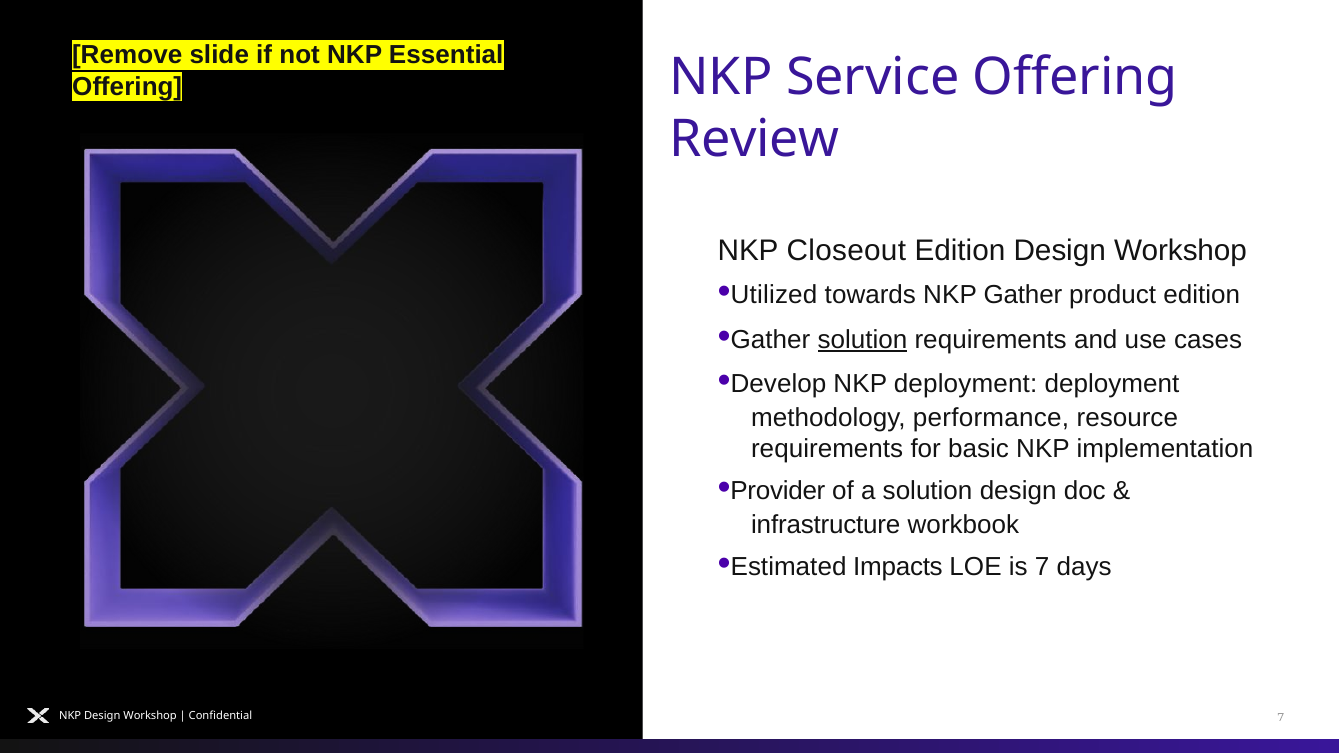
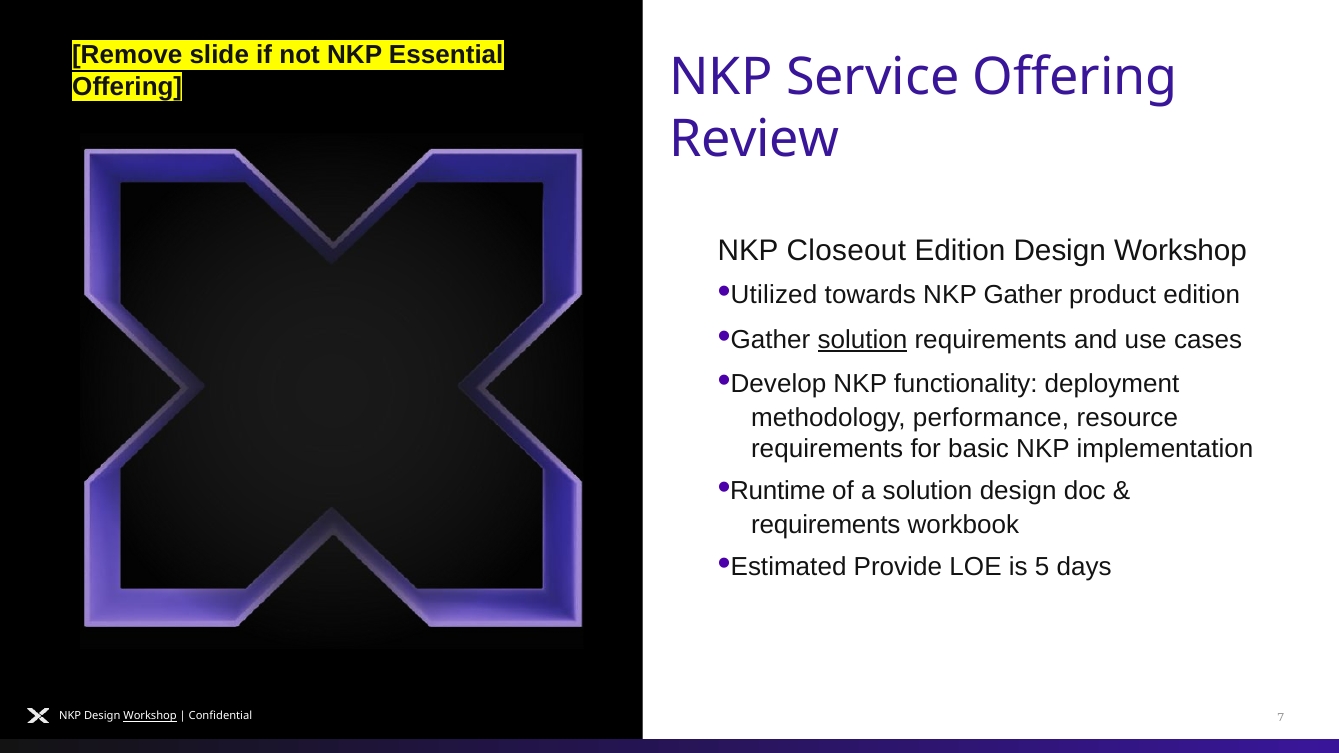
NKP deployment: deployment -> functionality (966, 384)
Provider: Provider -> Runtime (778, 491)
infrastructure: infrastructure -> requirements (826, 525)
Impacts: Impacts -> Provide (898, 567)
is 7: 7 -> 5 (1042, 567)
Workshop underline: none -> present (150, 716)
